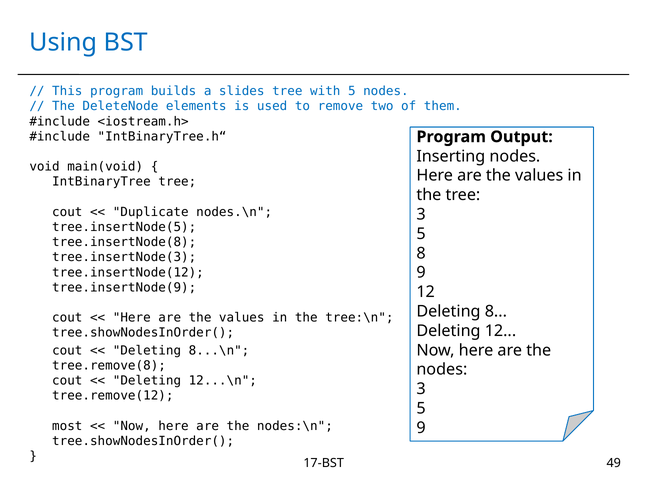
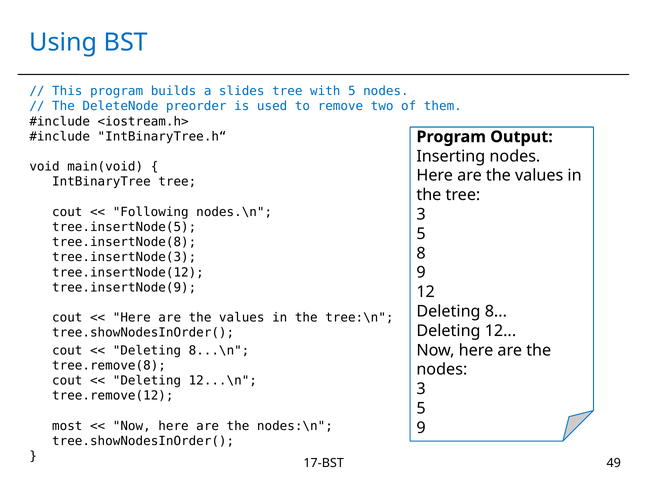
elements: elements -> preorder (196, 106)
Duplicate: Duplicate -> Following (151, 212)
